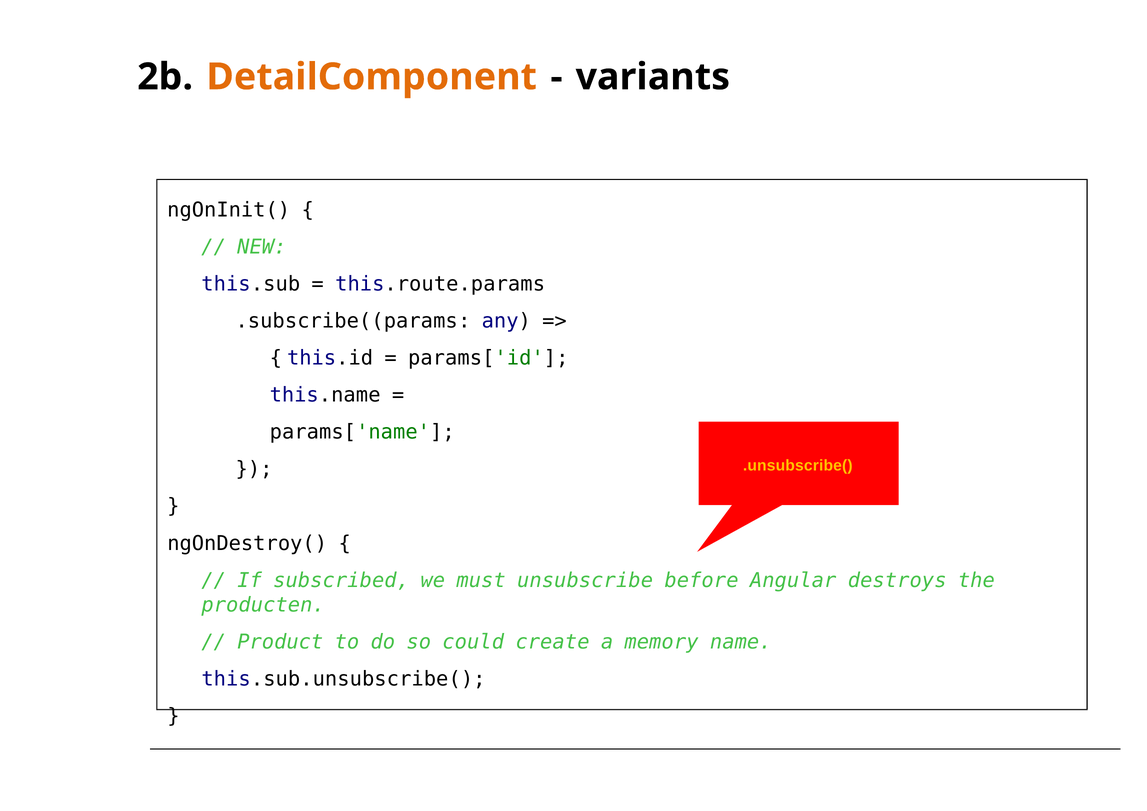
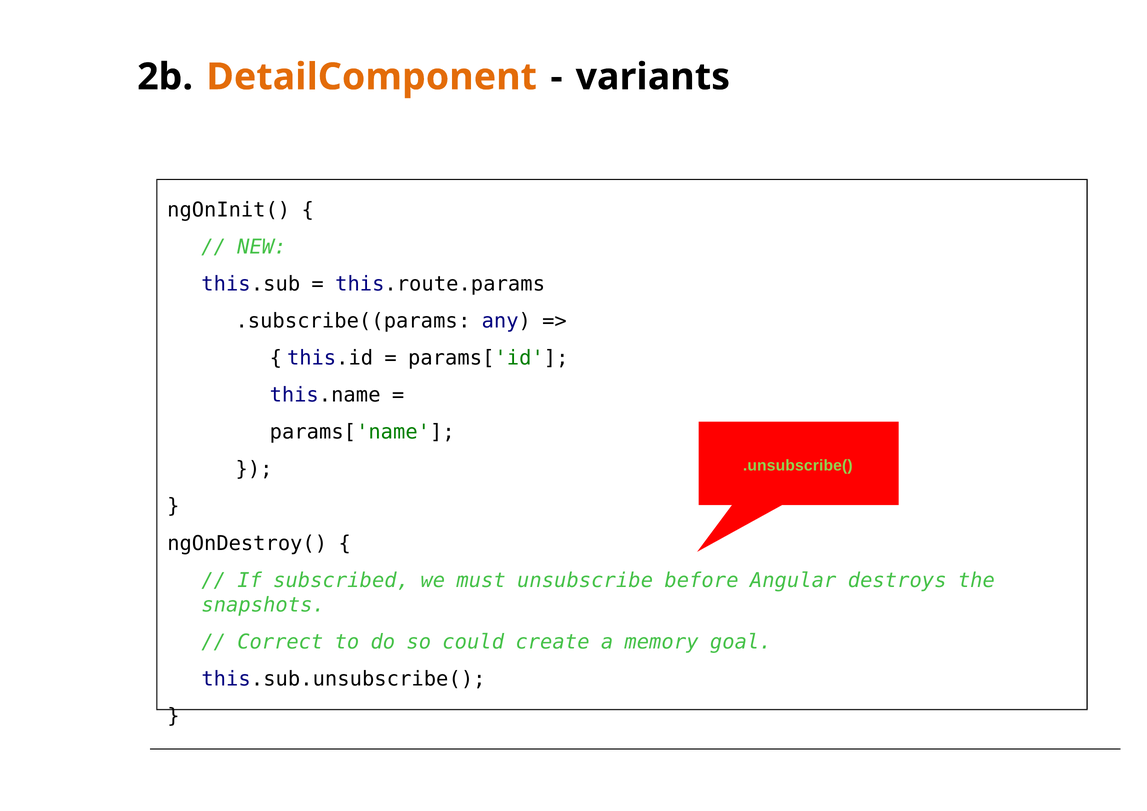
.unsubscribe( colour: yellow -> light green (798, 465)
producten: producten -> snapshots (263, 605)
Product: Product -> Correct (280, 642)
name: name -> goal (741, 642)
